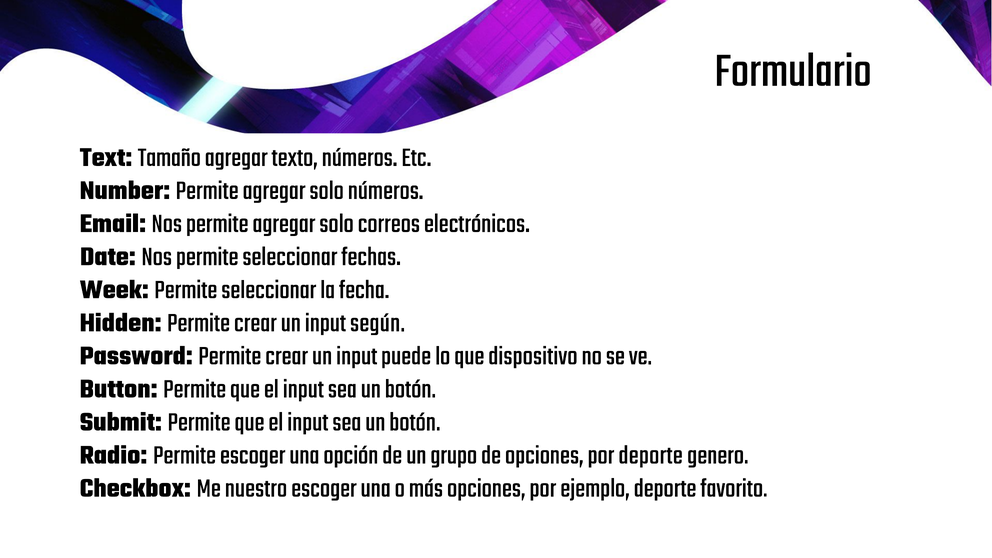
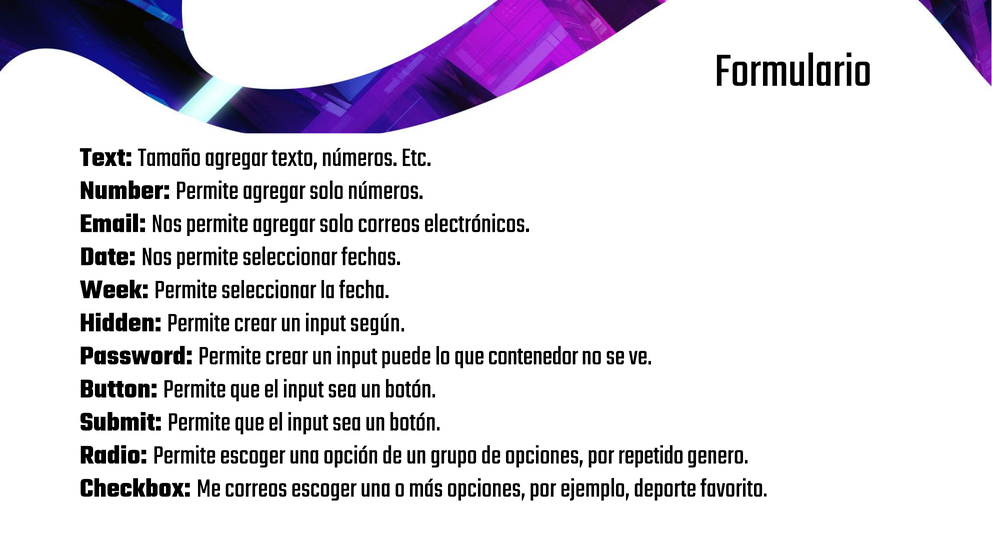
dispositivo: dispositivo -> contenedor (533, 355)
por deporte: deporte -> repetido (651, 455)
Me nuestro: nuestro -> correos (256, 488)
